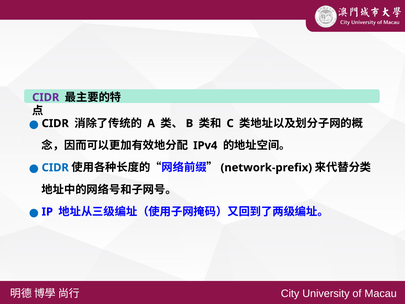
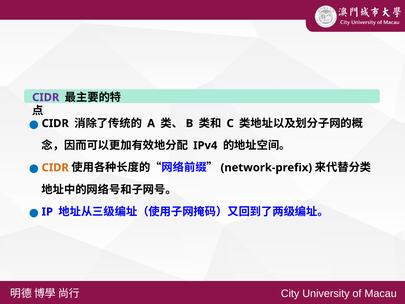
CIDR colour: blue -> orange (55, 167)
